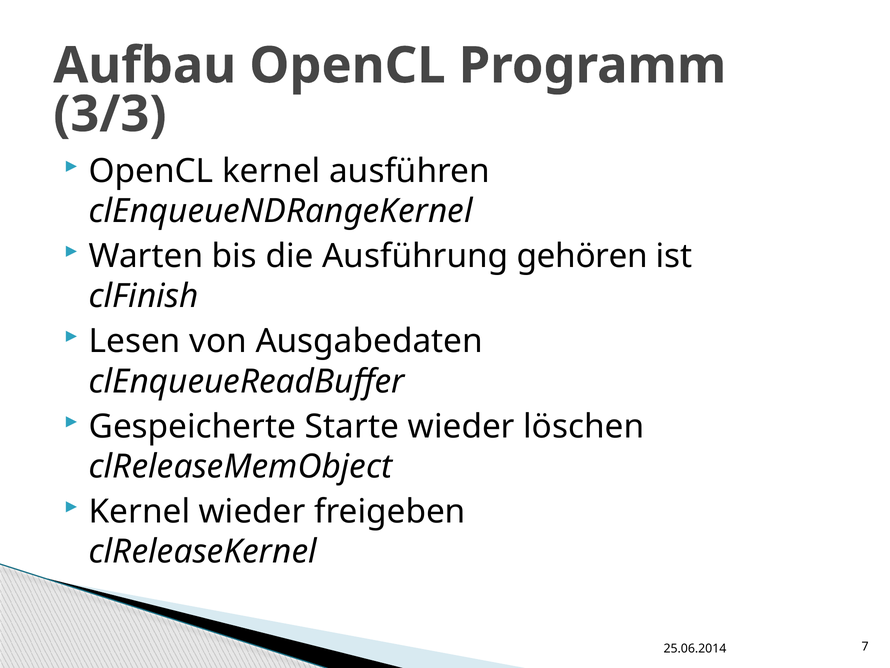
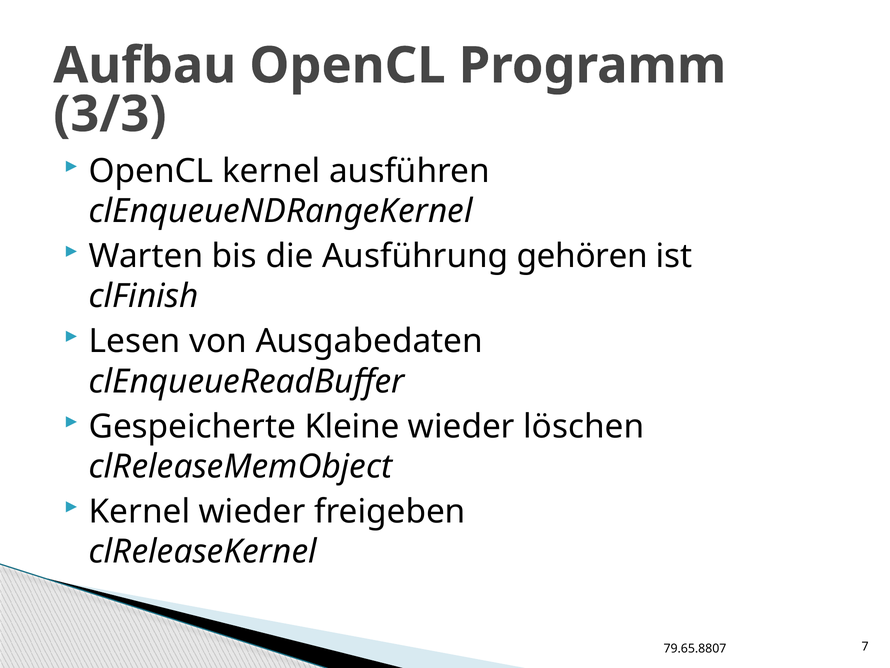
Starte: Starte -> Kleine (352, 426)
25.06.2014: 25.06.2014 -> 79.65.8807 (695, 648)
